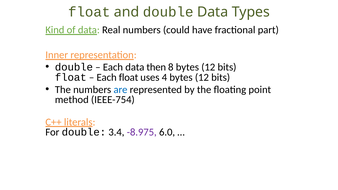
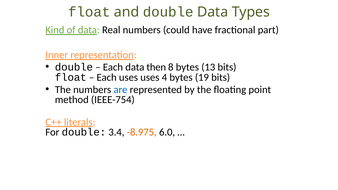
8 bytes 12: 12 -> 13 (208, 67)
Each float: float -> uses (128, 77)
4 bytes 12: 12 -> 19 (202, 77)
-8.975 colour: purple -> orange (142, 132)
